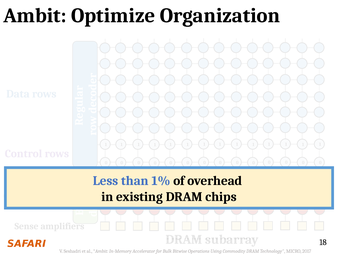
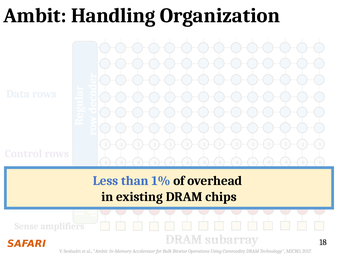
Optimize: Optimize -> Handling (113, 16)
